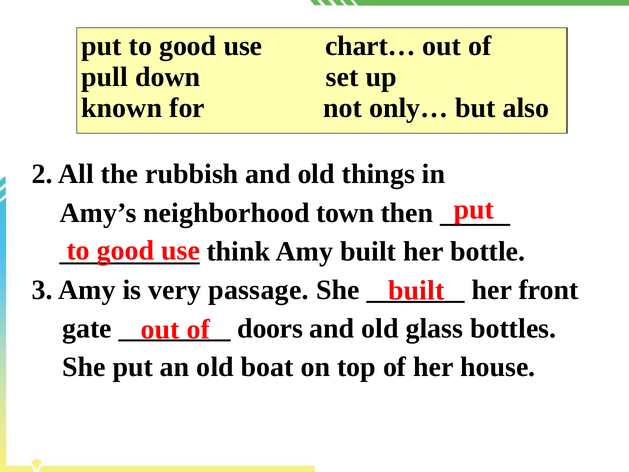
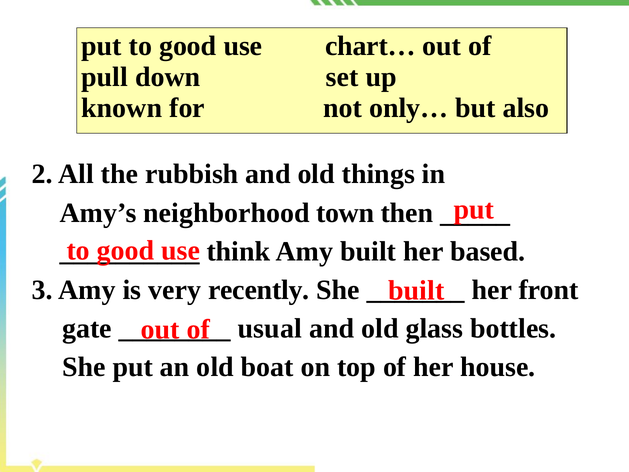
bottle: bottle -> based (488, 251)
passage: passage -> recently (259, 290)
doors: doors -> usual (270, 328)
